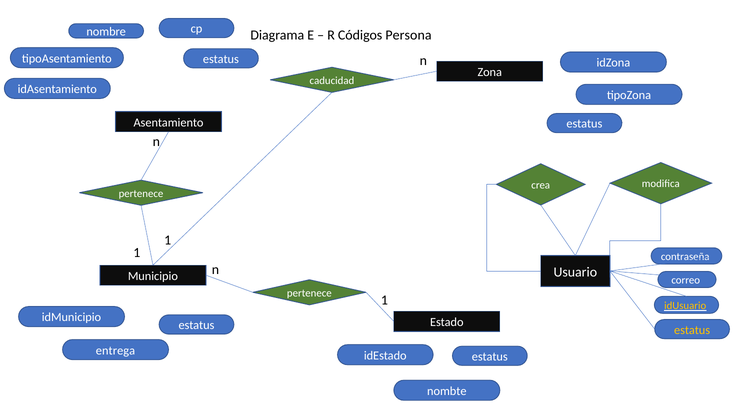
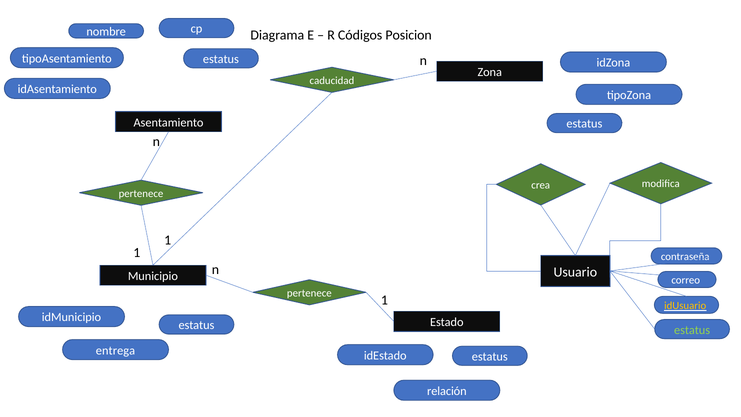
Persona: Persona -> Posicion (409, 35)
estatus colour: yellow -> light green (692, 330)
nombte: nombte -> relación (447, 391)
